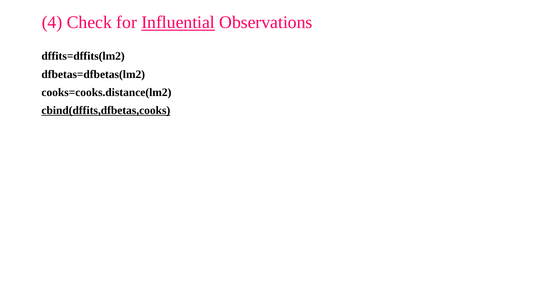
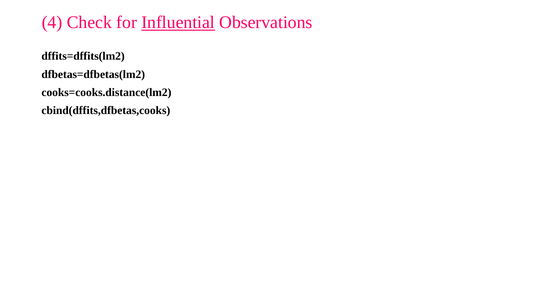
cbind(dffits,dfbetas,cooks underline: present -> none (106, 110)
